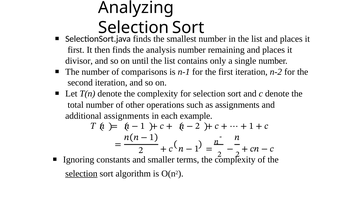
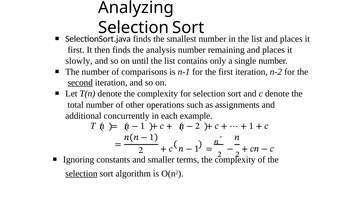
divisor: divisor -> slowly (79, 61)
second underline: none -> present (80, 83)
additional assignments: assignments -> concurrently (127, 116)
